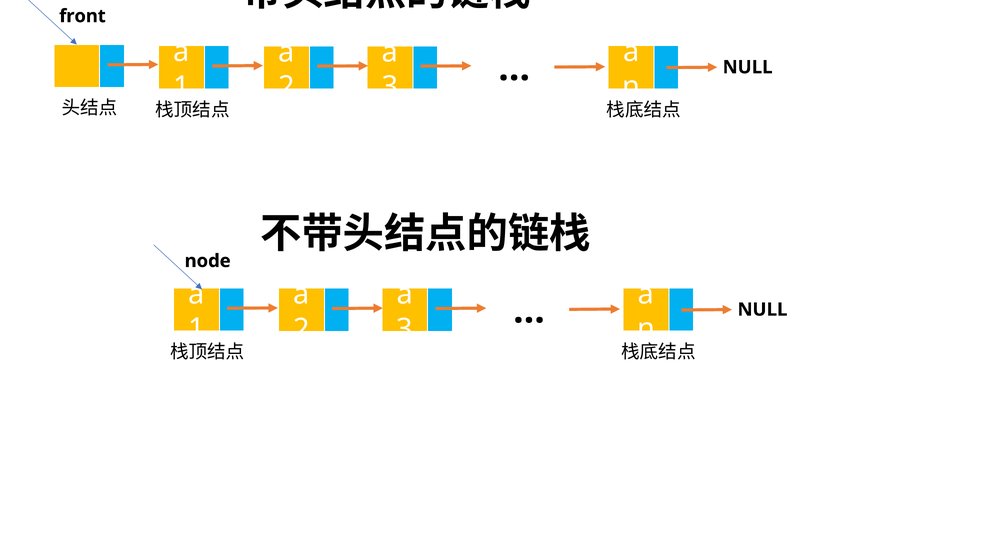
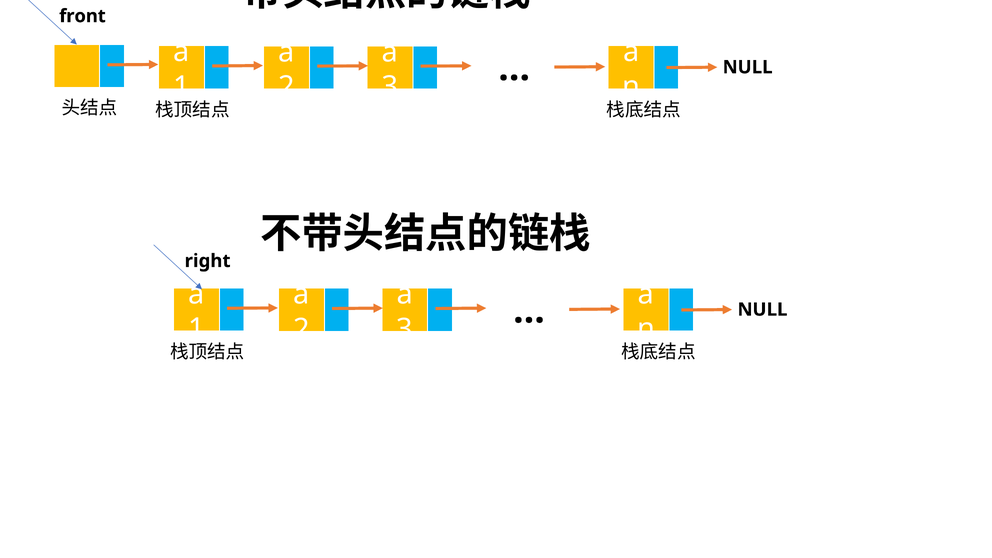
node: node -> right (208, 261)
